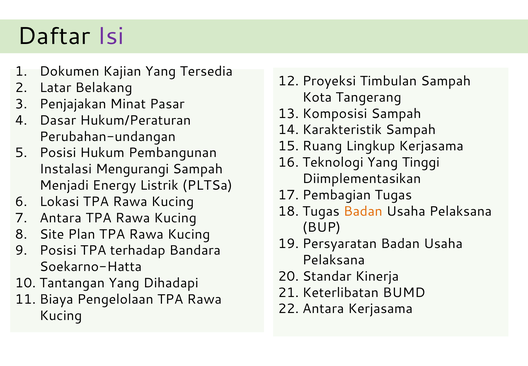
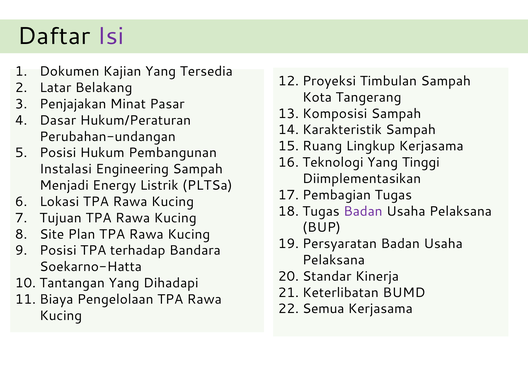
Mengurangi: Mengurangi -> Engineering (132, 169)
Badan colour: orange -> purple (363, 211)
Antara: Antara -> Tujuan (61, 218)
Antara: Antara -> Semua (323, 308)
